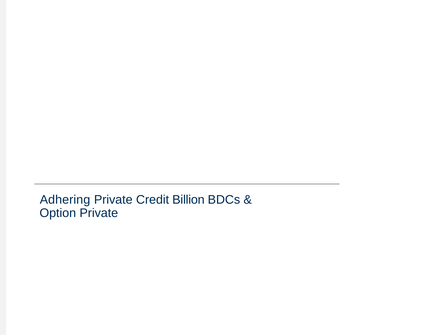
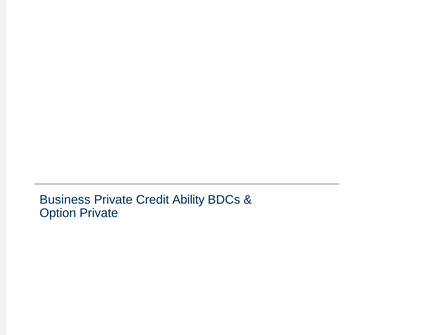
Adhering: Adhering -> Business (65, 200)
Billion: Billion -> Ability (188, 200)
